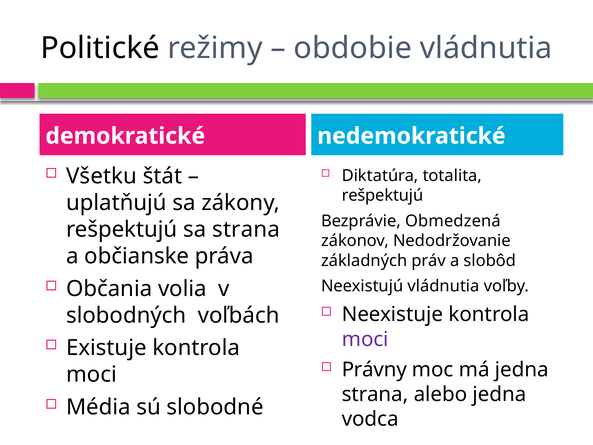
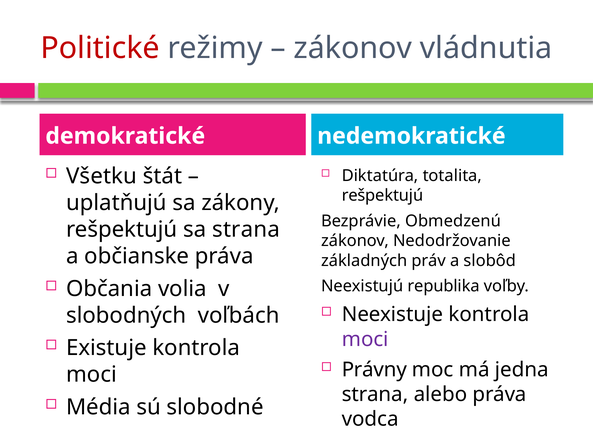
Politické colour: black -> red (100, 48)
obdobie: obdobie -> zákonov (353, 48)
Obmedzená: Obmedzená -> Obmedzenú (453, 221)
Neexistujú vládnutia: vládnutia -> republika (444, 286)
alebo jedna: jedna -> práva (500, 394)
